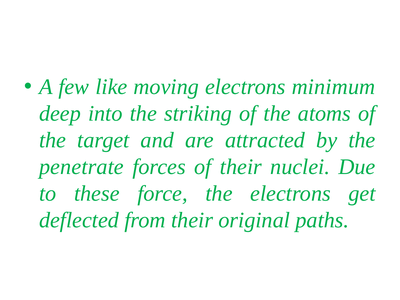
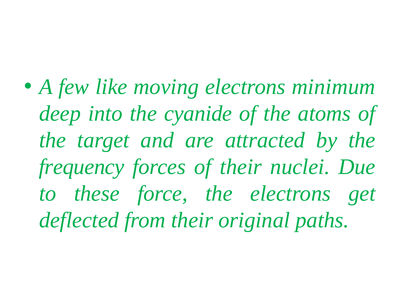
striking: striking -> cyanide (198, 114)
penetrate: penetrate -> frequency (82, 167)
